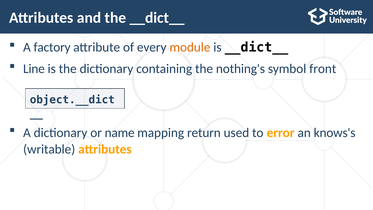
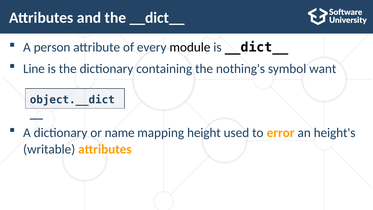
factory: factory -> person (52, 47)
module colour: orange -> black (190, 47)
front: front -> want (323, 69)
return: return -> height (204, 133)
knows's: knows's -> height's (335, 133)
